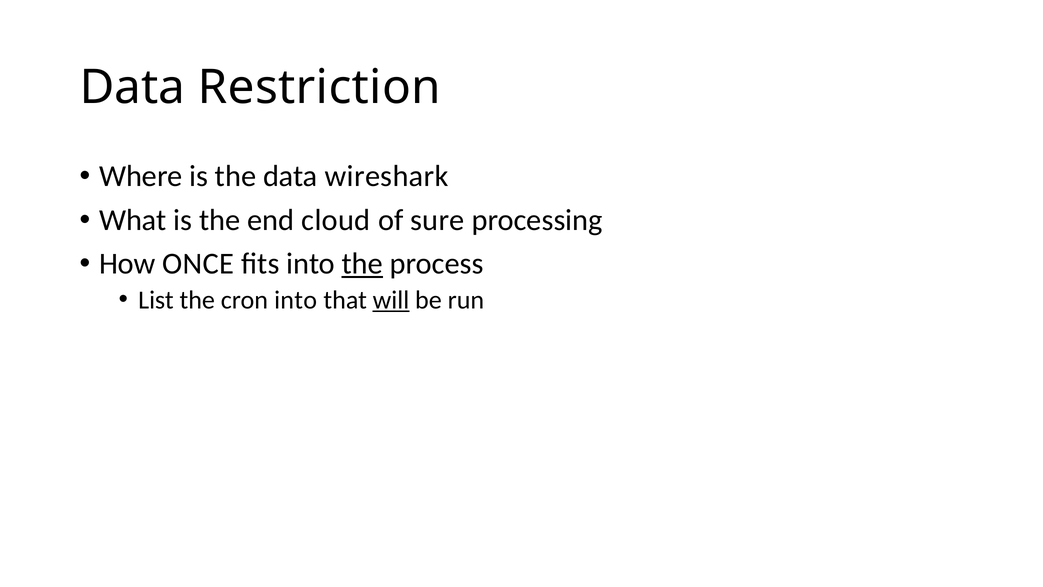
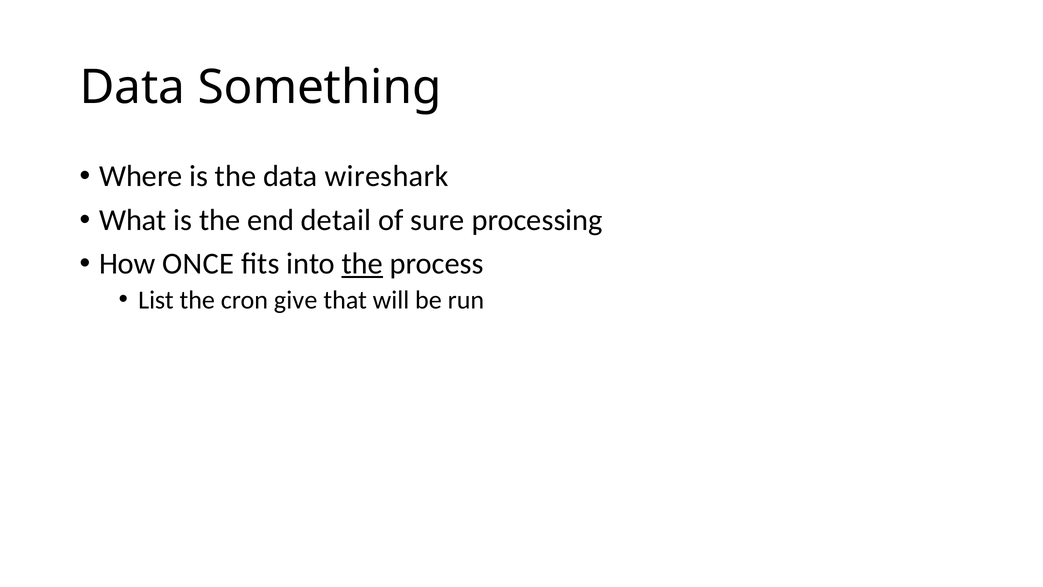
Restriction: Restriction -> Something (320, 88)
cloud: cloud -> detail (336, 220)
cron into: into -> give (296, 300)
will underline: present -> none (391, 300)
